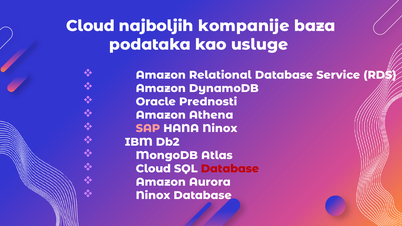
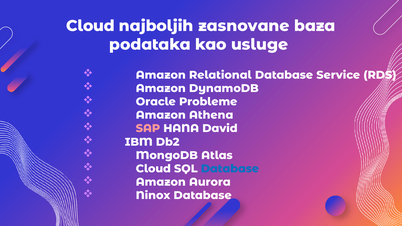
kompanije: kompanije -> zasnovane (244, 26)
Prednosti: Prednosti -> Probleme (208, 102)
HANA Ninox: Ninox -> David (220, 129)
Database colour: red -> blue (230, 169)
